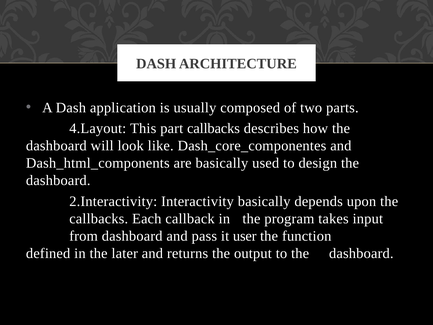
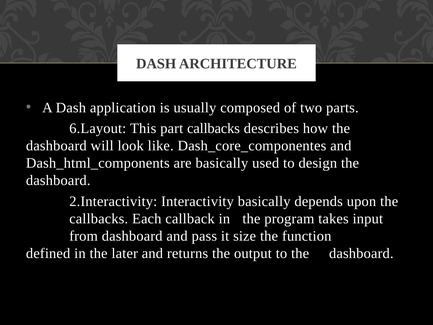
4.Layout: 4.Layout -> 6.Layout (98, 128)
user: user -> size (245, 236)
